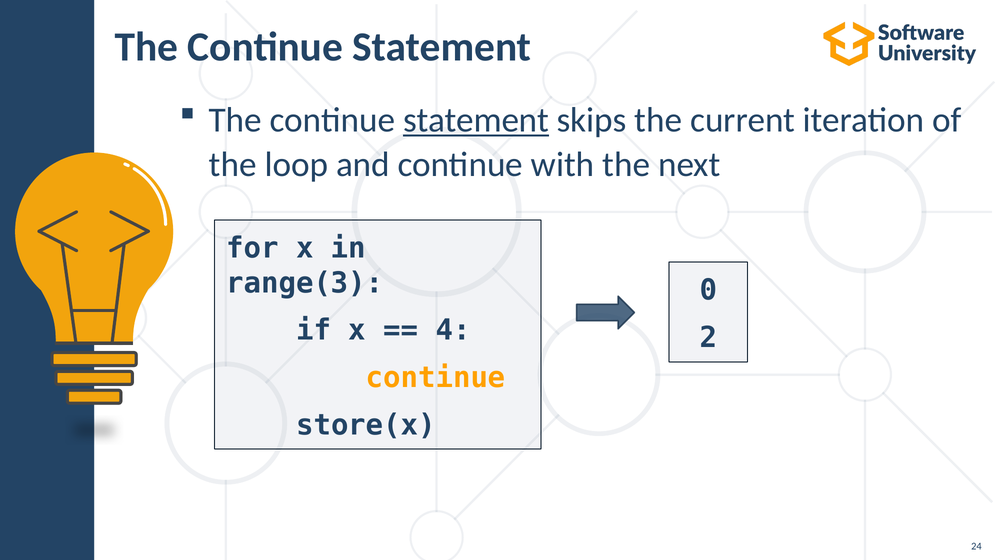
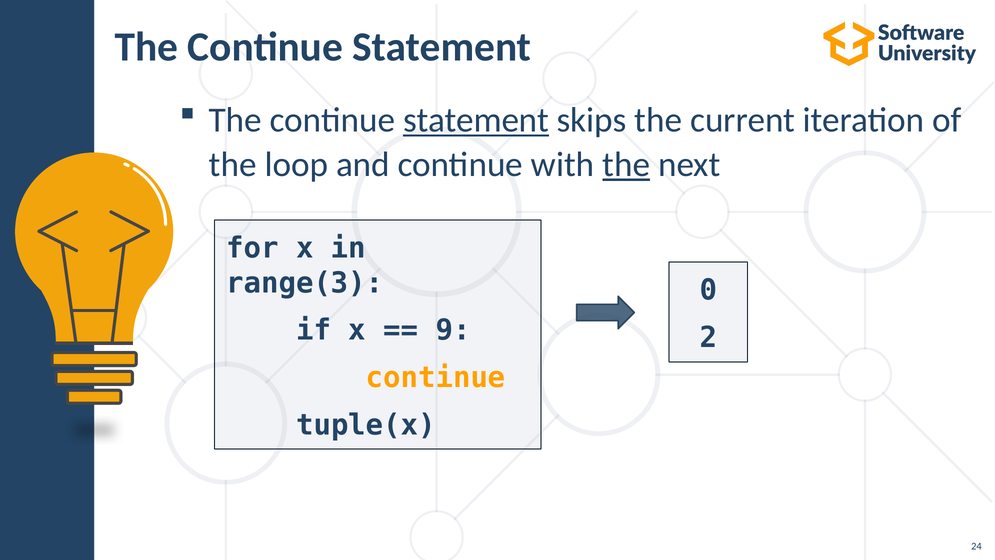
the underline: none -> present (626, 164)
4: 4 -> 9 (453, 330)
store(x: store(x -> tuple(x (366, 425)
